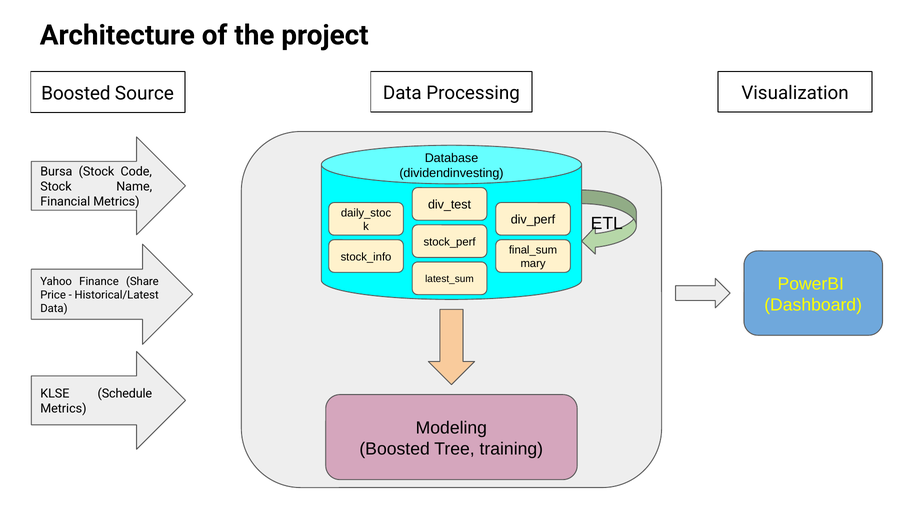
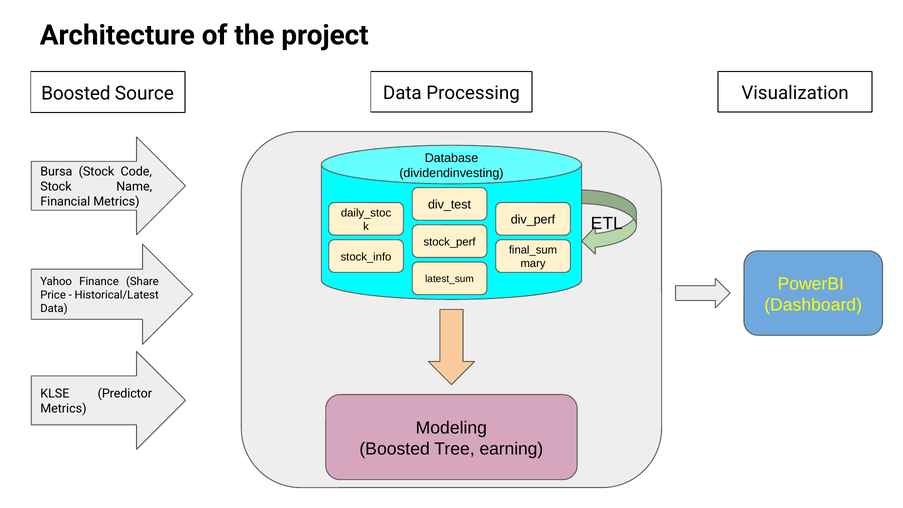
Schedule: Schedule -> Predictor (125, 394)
training: training -> earning (511, 449)
